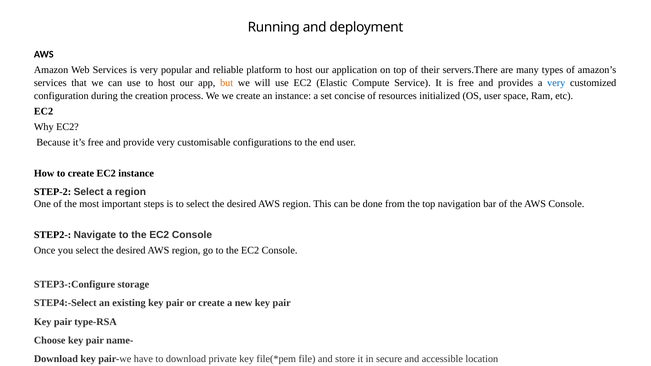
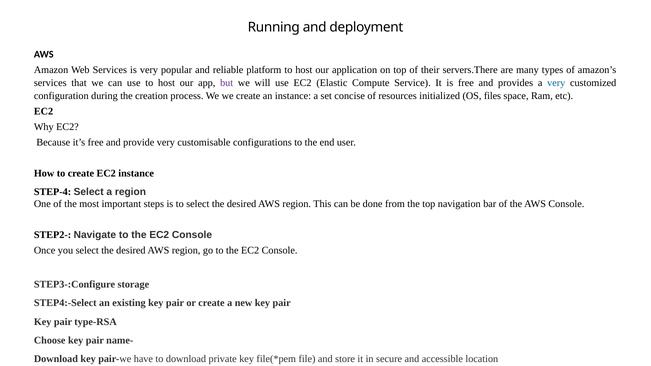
but colour: orange -> purple (227, 83)
OS user: user -> files (492, 96)
STEP-2: STEP-2 -> STEP-4 (53, 192)
